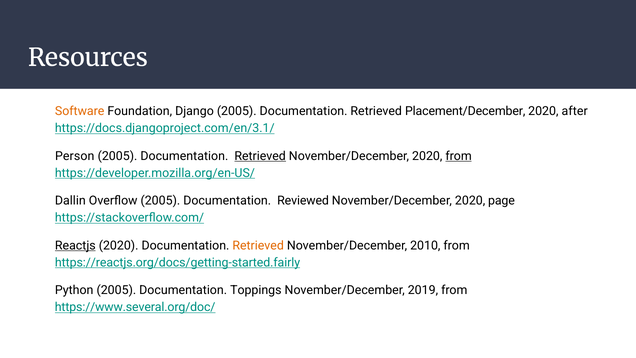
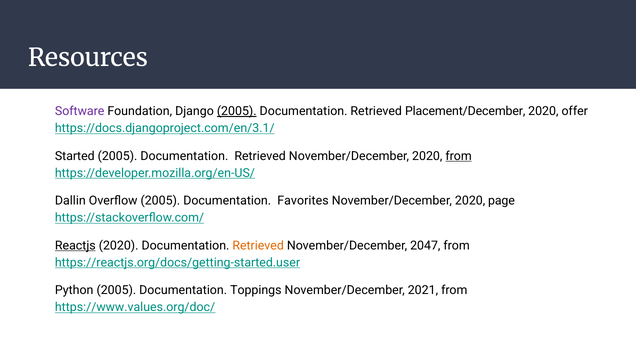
Software colour: orange -> purple (80, 111)
2005 underline: none -> present (237, 111)
after: after -> offer (575, 111)
Person: Person -> Started (75, 156)
Retrieved underline: present -> none (260, 156)
Reviewed: Reviewed -> Favorites (303, 201)
2010: 2010 -> 2047 (425, 245)
https://reactjs.org/docs/getting-started.fairly: https://reactjs.org/docs/getting-started.fairly -> https://reactjs.org/docs/getting-started.user (177, 262)
2019: 2019 -> 2021 (423, 290)
https://www.several.org/doc/: https://www.several.org/doc/ -> https://www.values.org/doc/ (135, 307)
